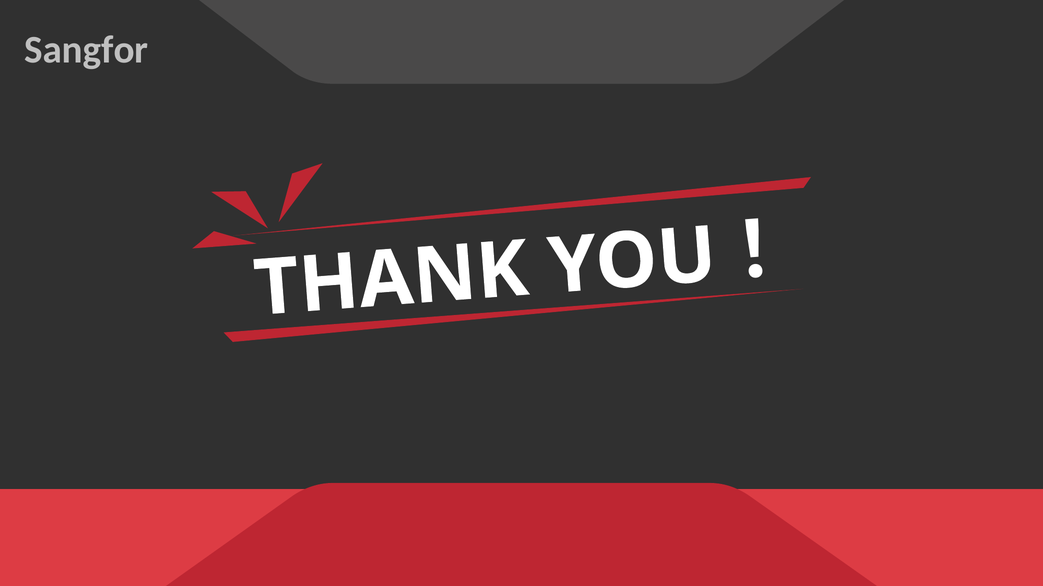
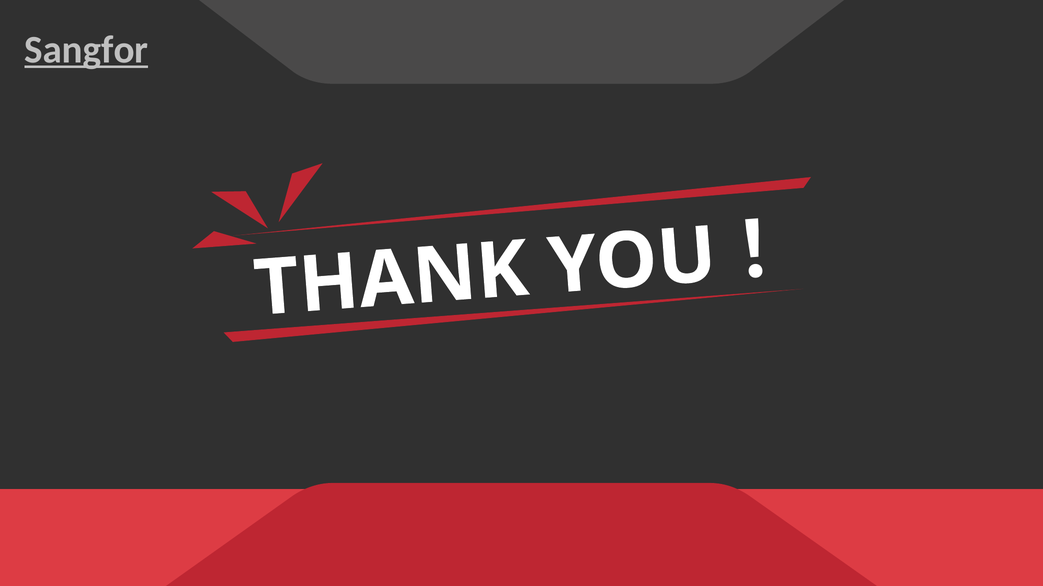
Sangfor underline: none -> present (86, 50)
